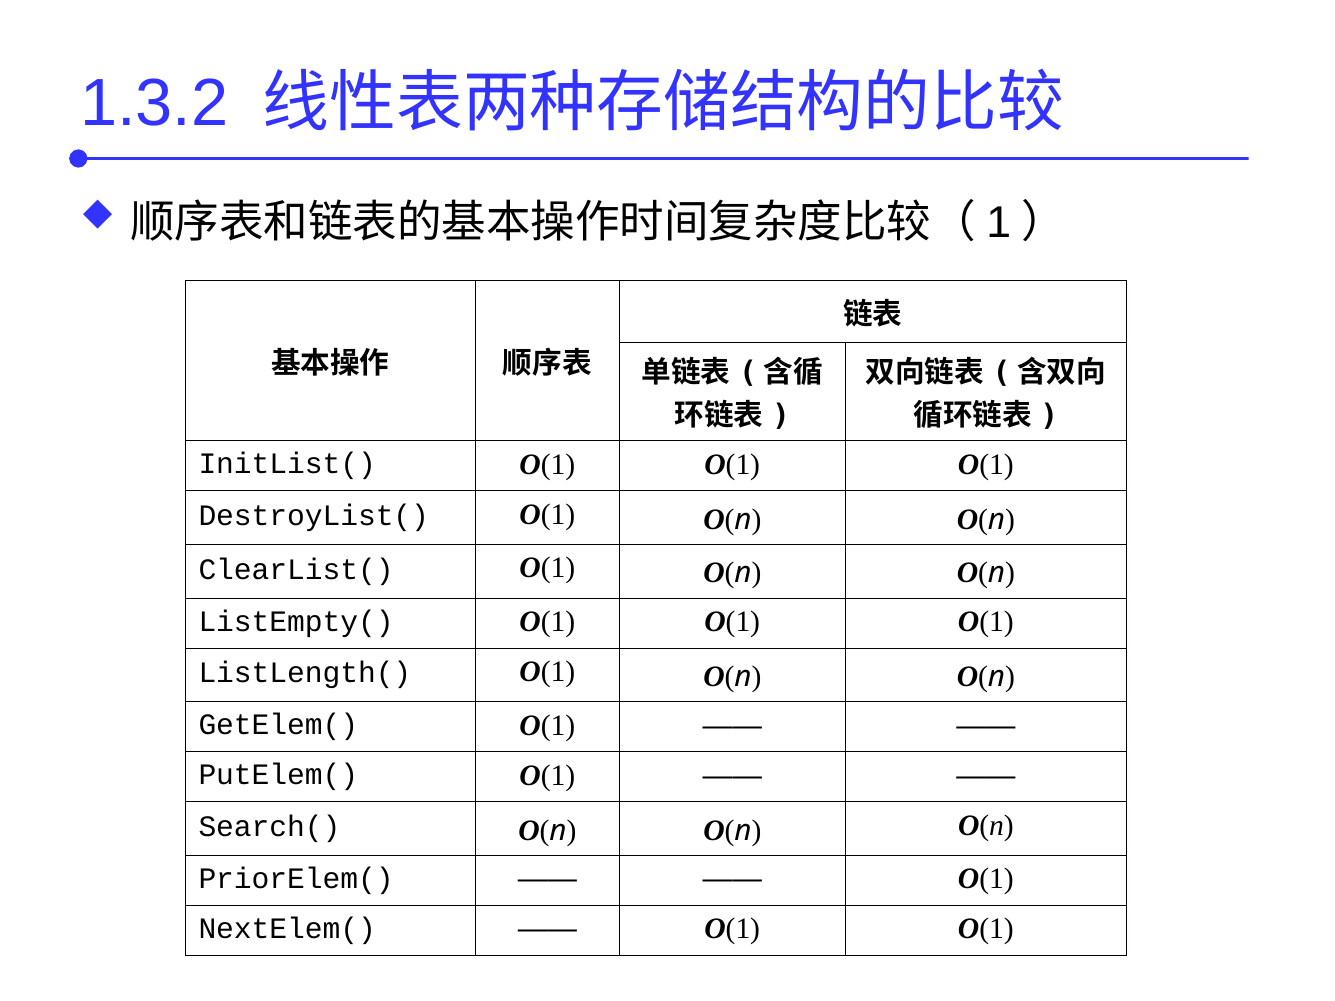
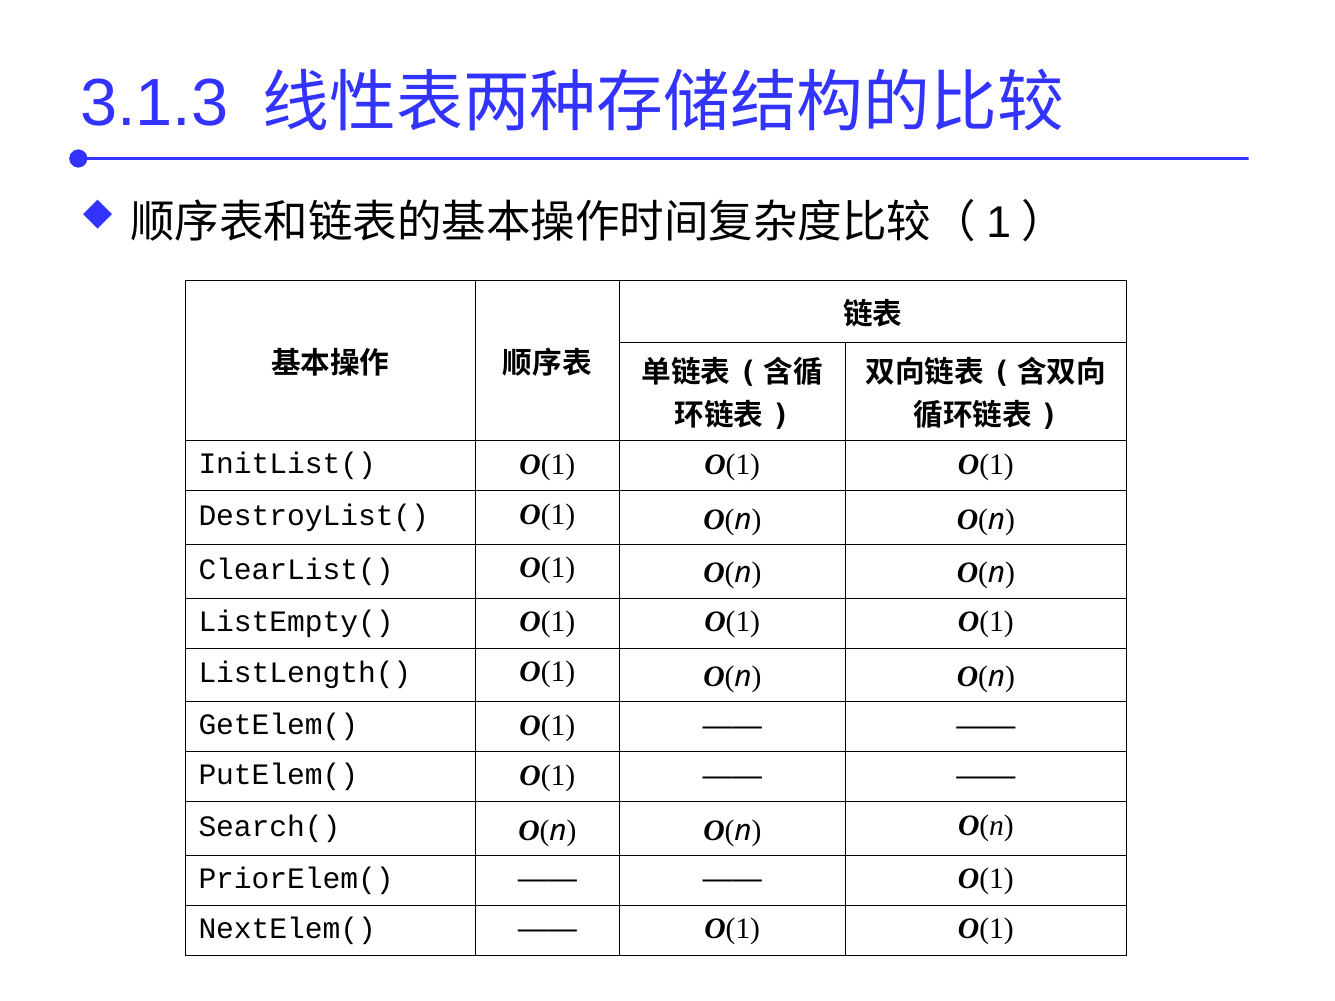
1.3.2: 1.3.2 -> 3.1.3 (154, 103)
